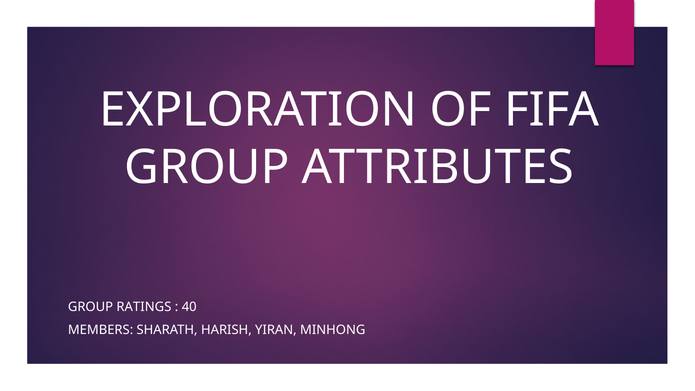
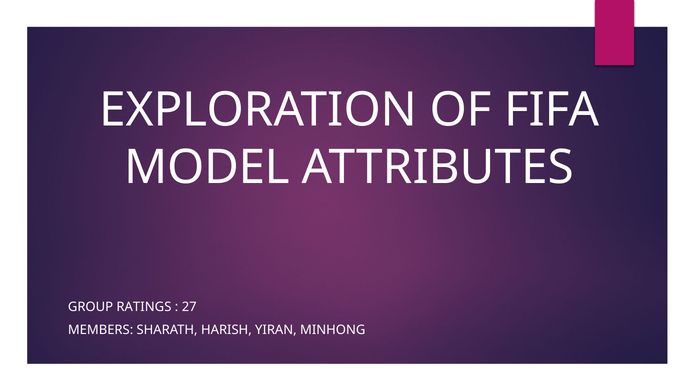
GROUP: GROUP -> MODEL (207, 168)
40: 40 -> 27 (189, 307)
